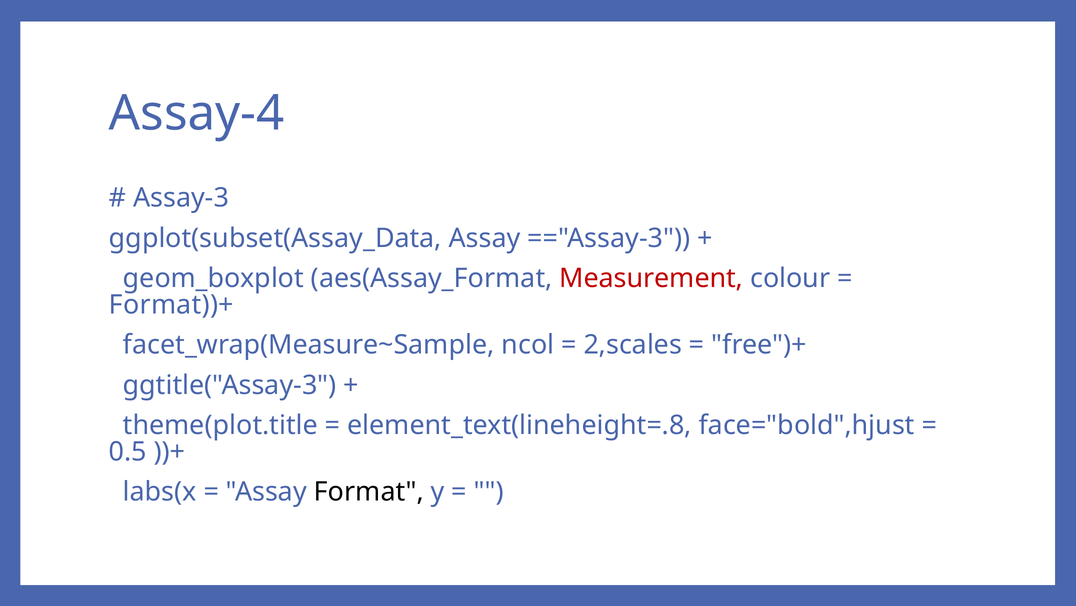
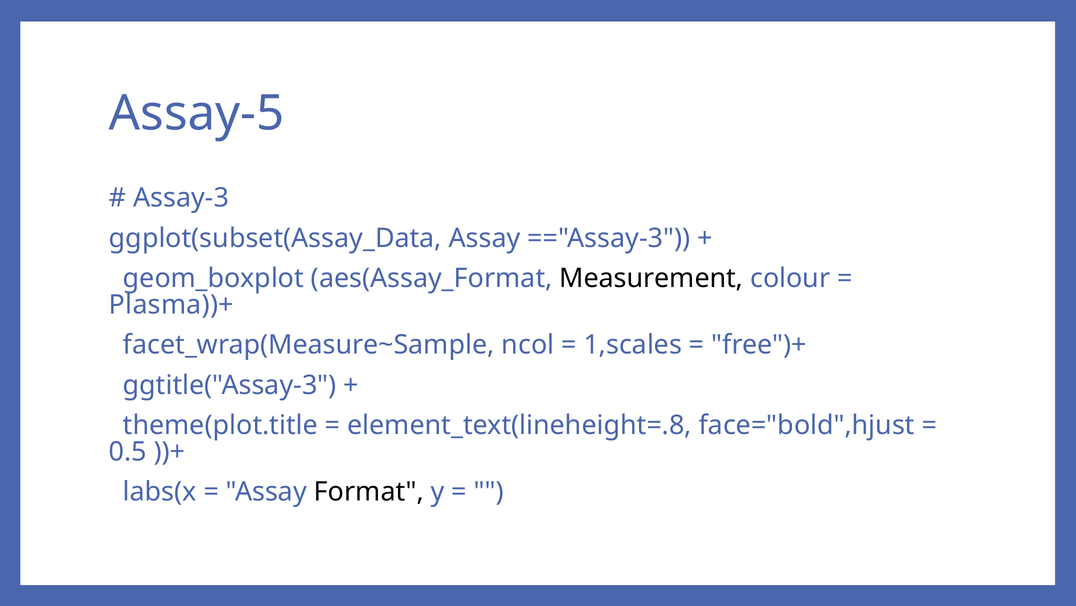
Assay-4: Assay-4 -> Assay-5 (197, 113)
Measurement colour: red -> black (651, 278)
Format))+: Format))+ -> Plasma))+ (171, 304)
2,scales: 2,scales -> 1,scales (633, 345)
